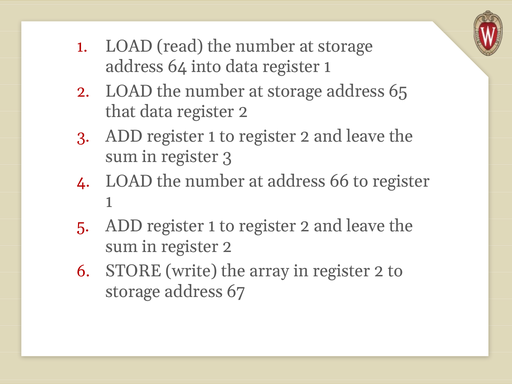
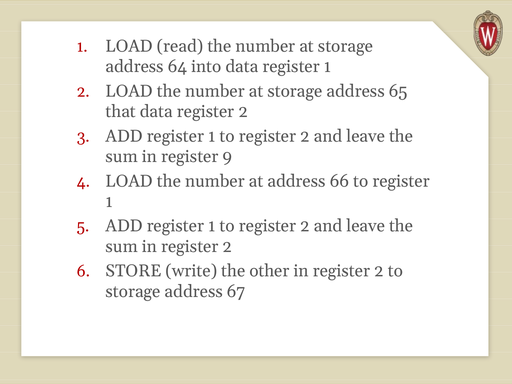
register 3: 3 -> 9 (227, 157)
array: array -> other (269, 271)
